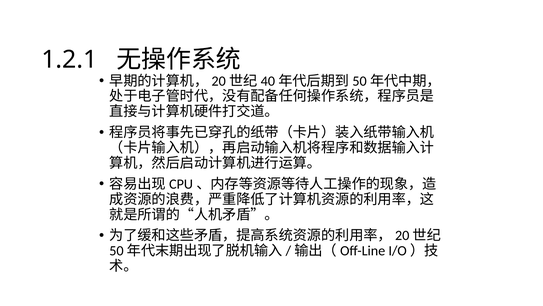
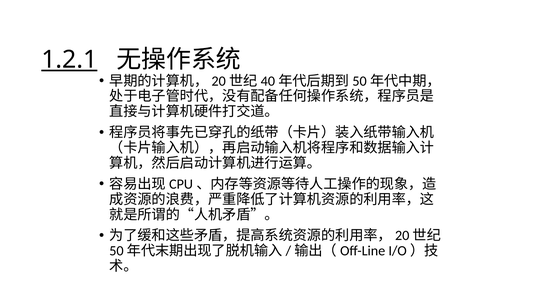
1.2.1 underline: none -> present (69, 60)
